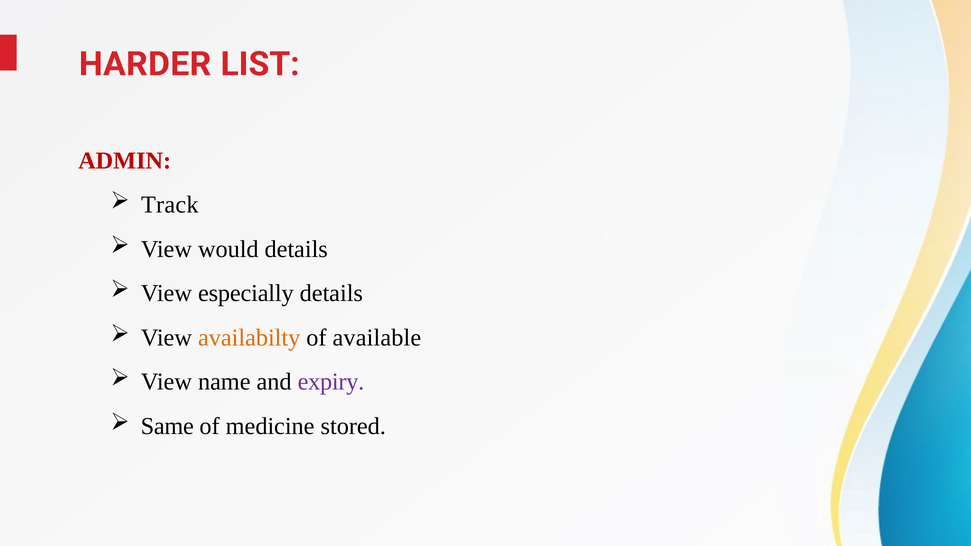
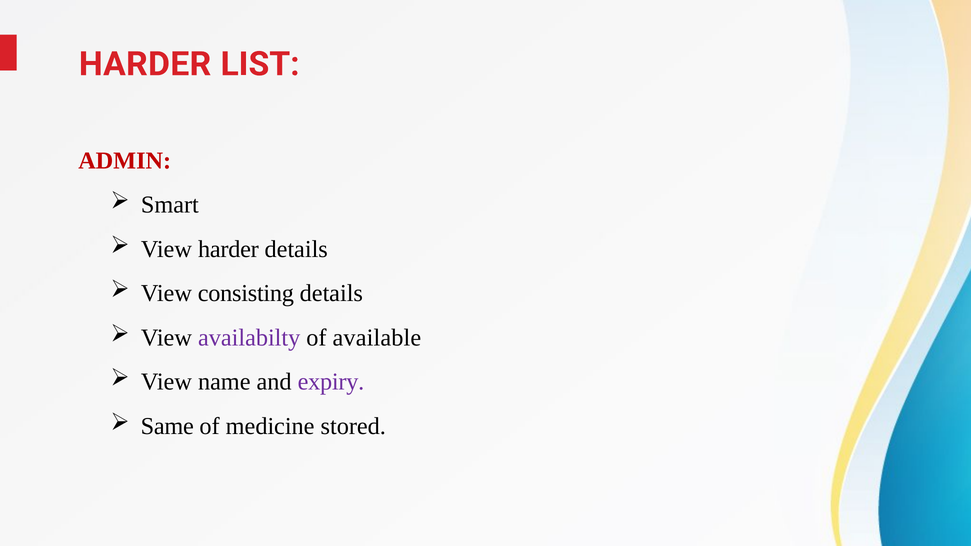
Track: Track -> Smart (170, 205)
View would: would -> harder (228, 249)
especially: especially -> consisting (246, 293)
availabilty colour: orange -> purple (249, 338)
